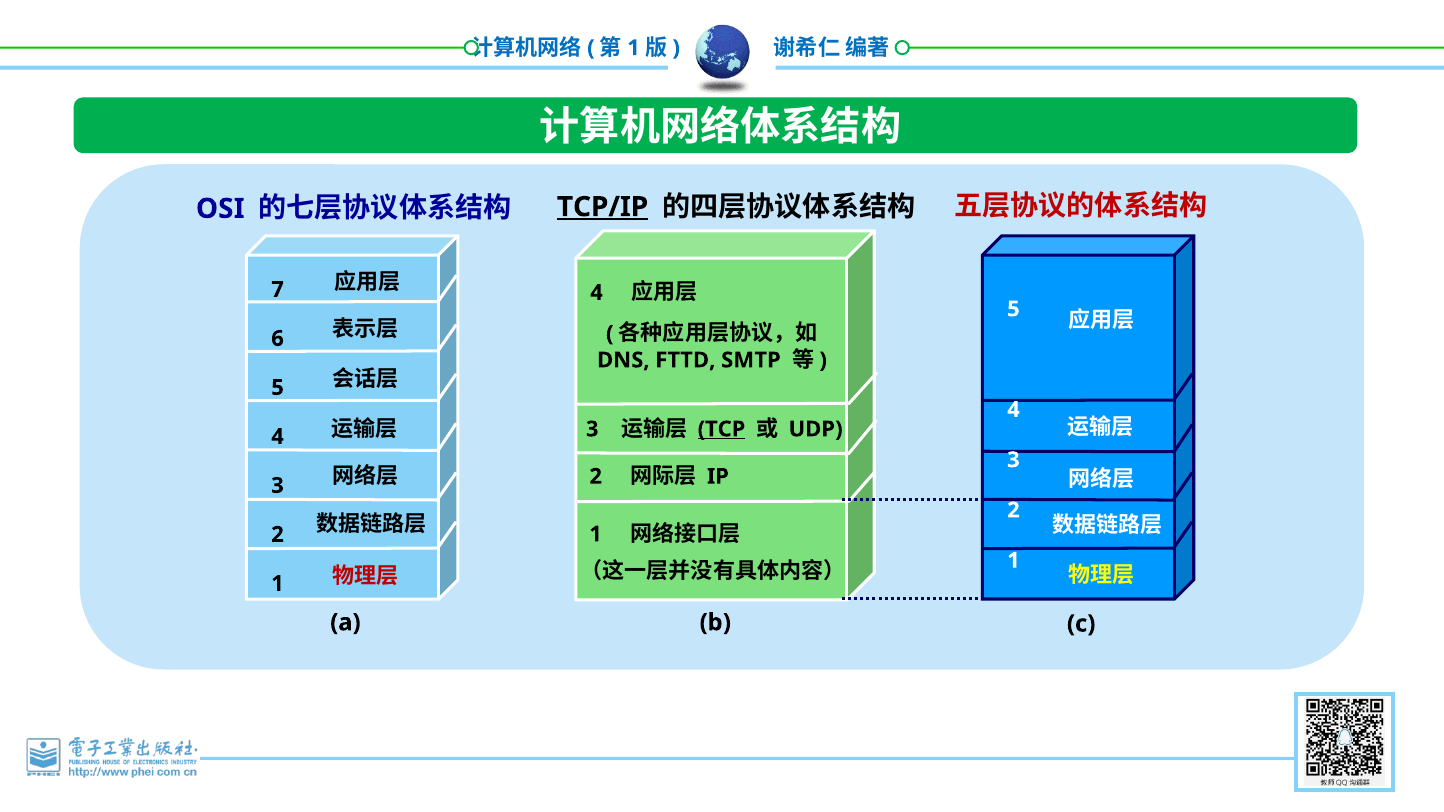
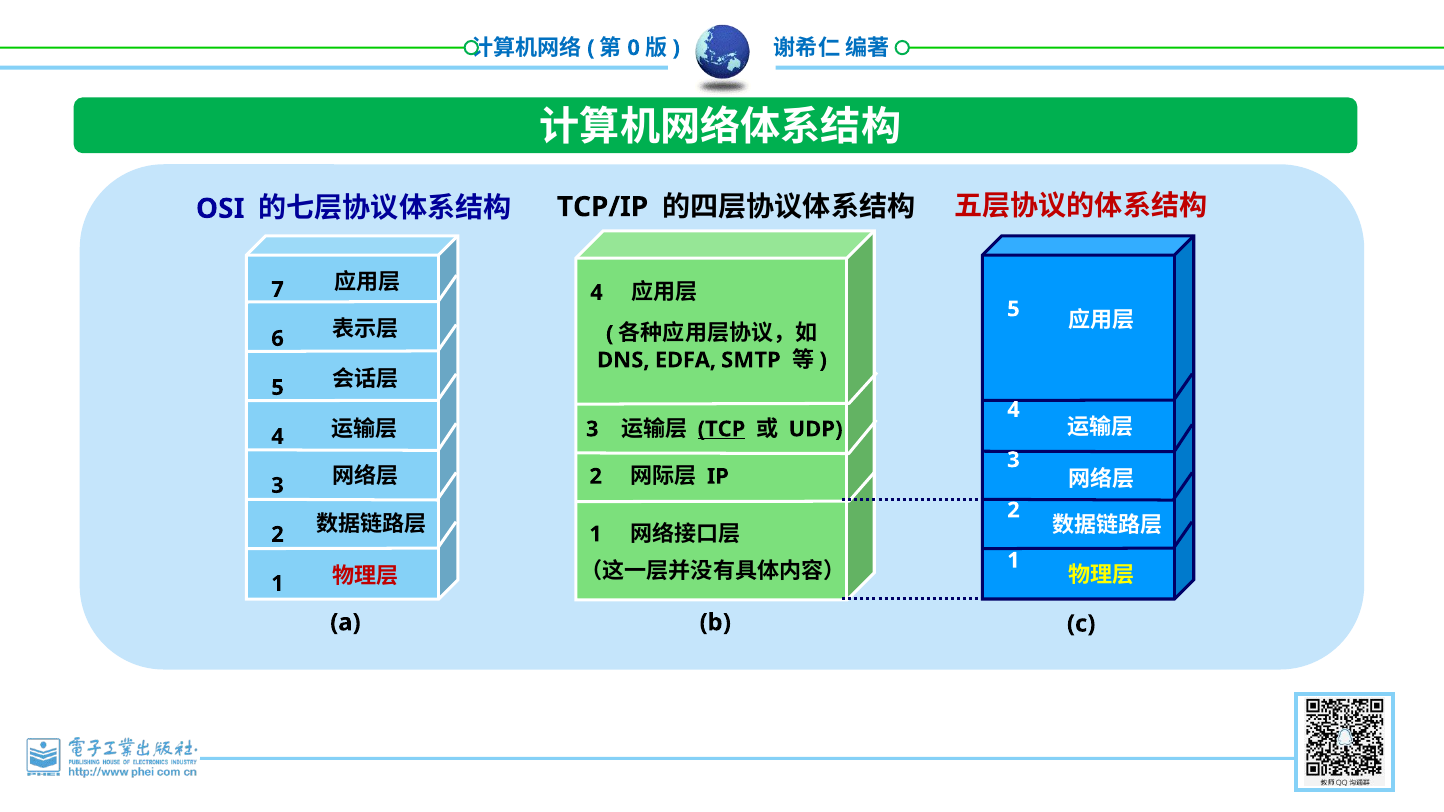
1: 1 -> 0 (634, 48)
TCP/IP underline: present -> none (603, 207)
FTTD: FTTD -> EDFA (685, 360)
